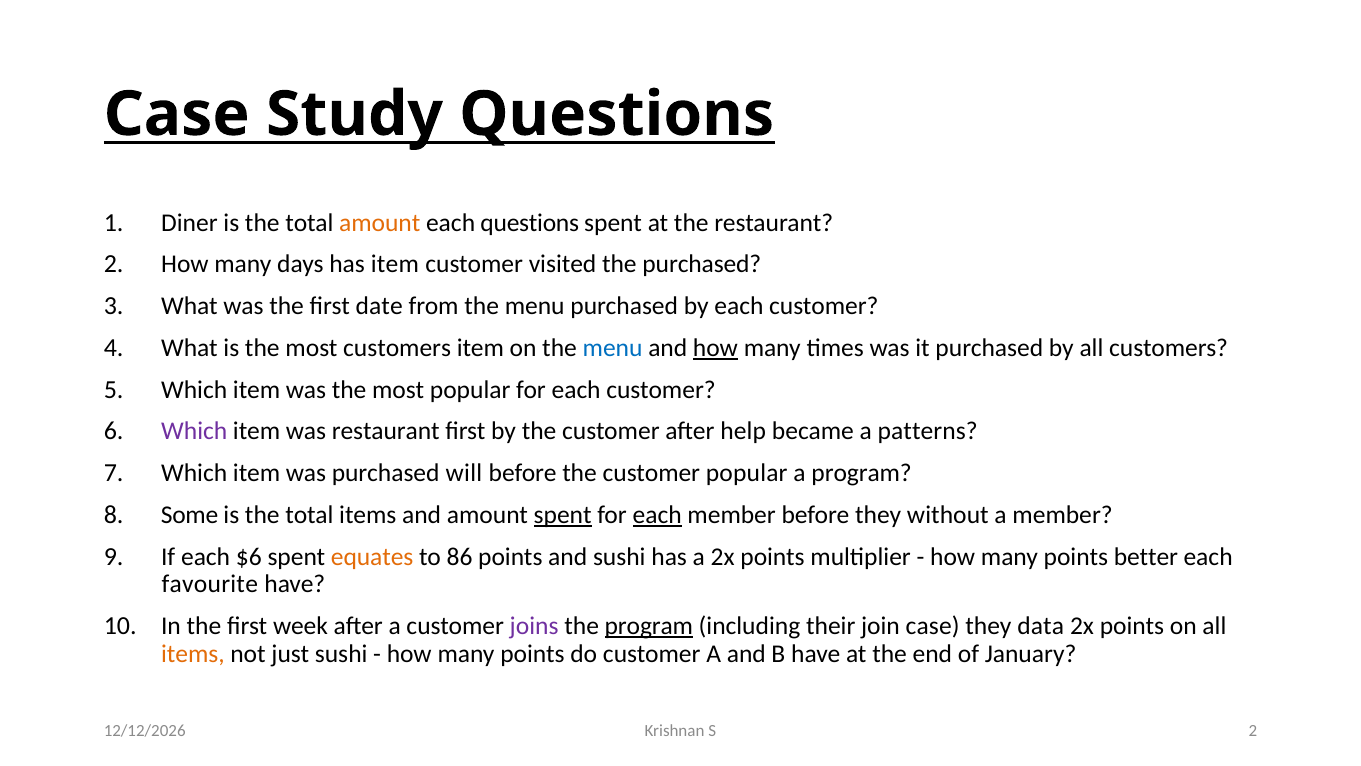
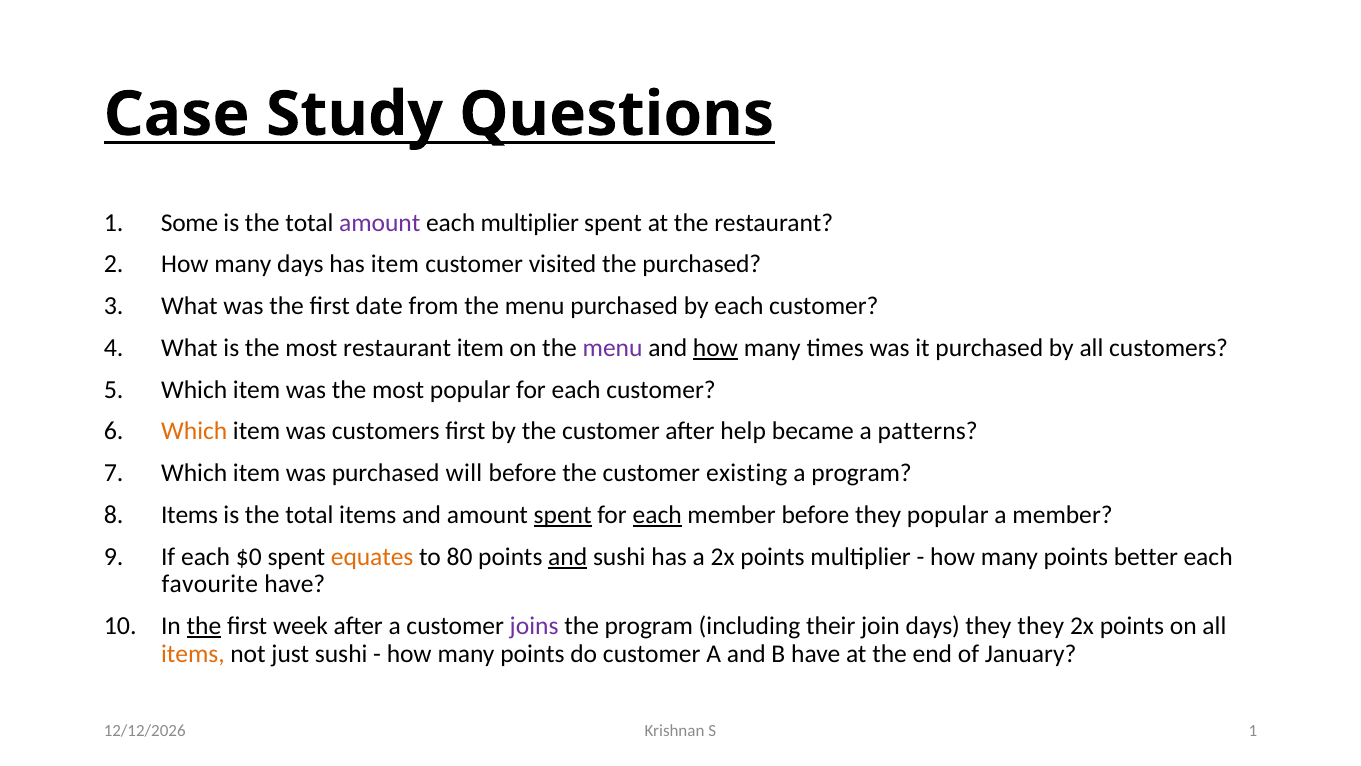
Diner: Diner -> Some (190, 223)
amount colour: orange -> purple (380, 223)
each questions: questions -> multiplier (530, 223)
most customers: customers -> restaurant (397, 348)
menu colour: blue -> purple (613, 348)
Which colour: purple -> orange (194, 431)
was restaurant: restaurant -> customers (386, 431)
customer popular: popular -> existing (747, 473)
Some: Some -> Items (190, 515)
they without: without -> popular (948, 515)
$6: $6 -> $0 (249, 557)
86: 86 -> 80 (460, 557)
and underline: none -> present (568, 557)
the underline: none -> present (204, 626)
program underline: present -> none (649, 626)
join case: case -> days (933, 626)
they data: data -> they (1041, 626)
S 2: 2 -> 1 (1253, 731)
